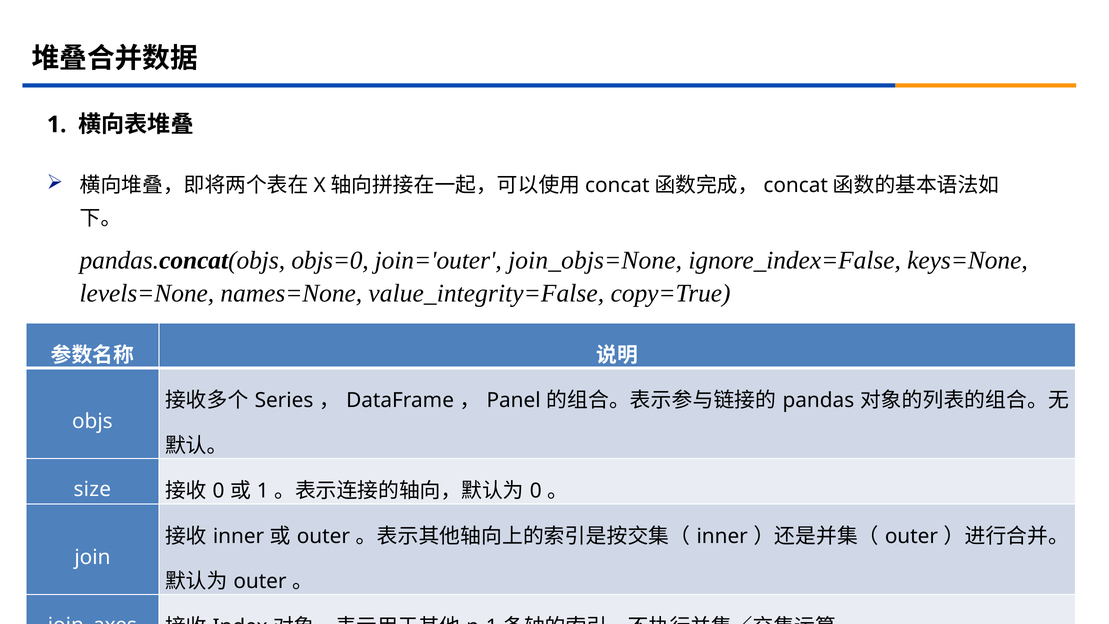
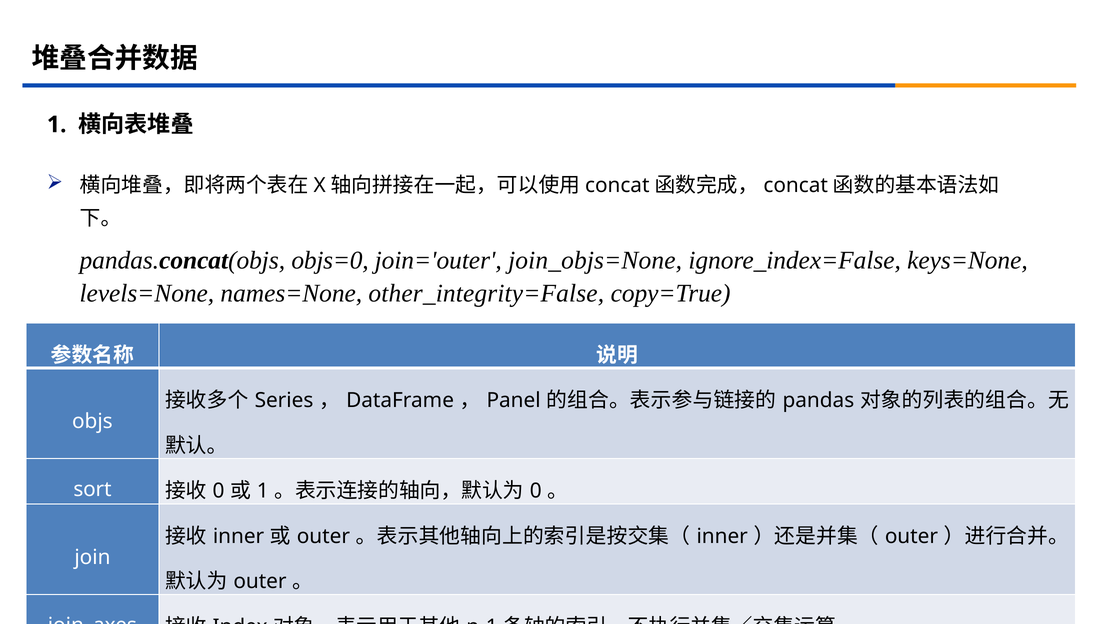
value_integrity=False: value_integrity=False -> other_integrity=False (486, 293)
size: size -> sort (92, 489)
